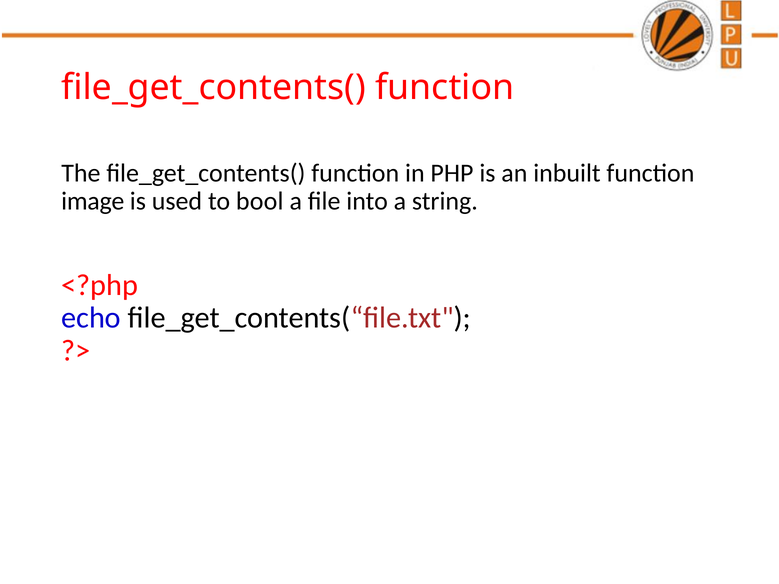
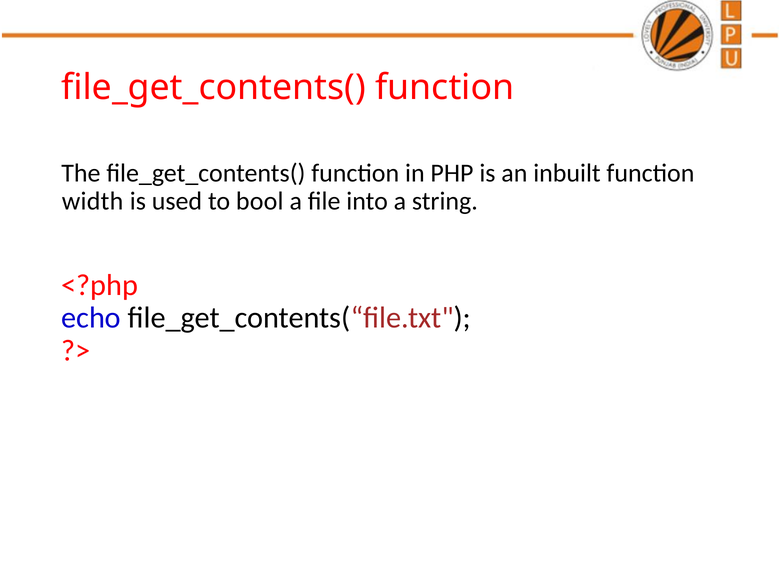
image: image -> width (93, 201)
